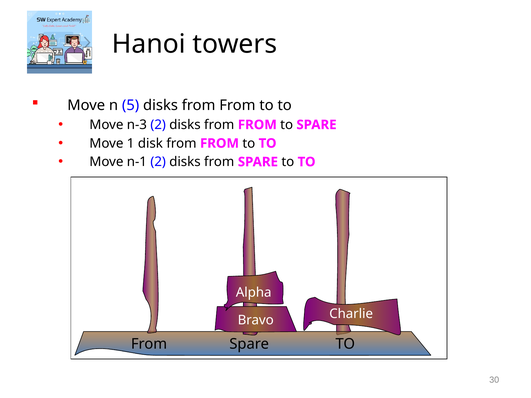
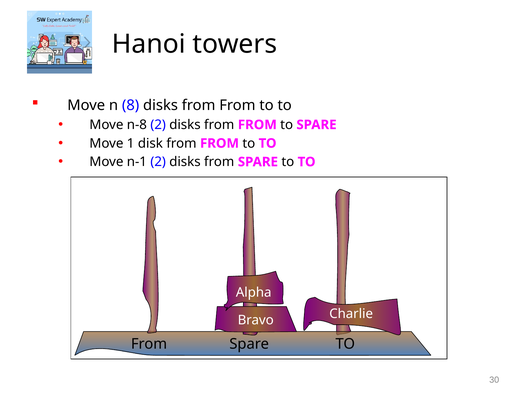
5: 5 -> 8 (131, 105)
n-3: n-3 -> n-8 (137, 125)
